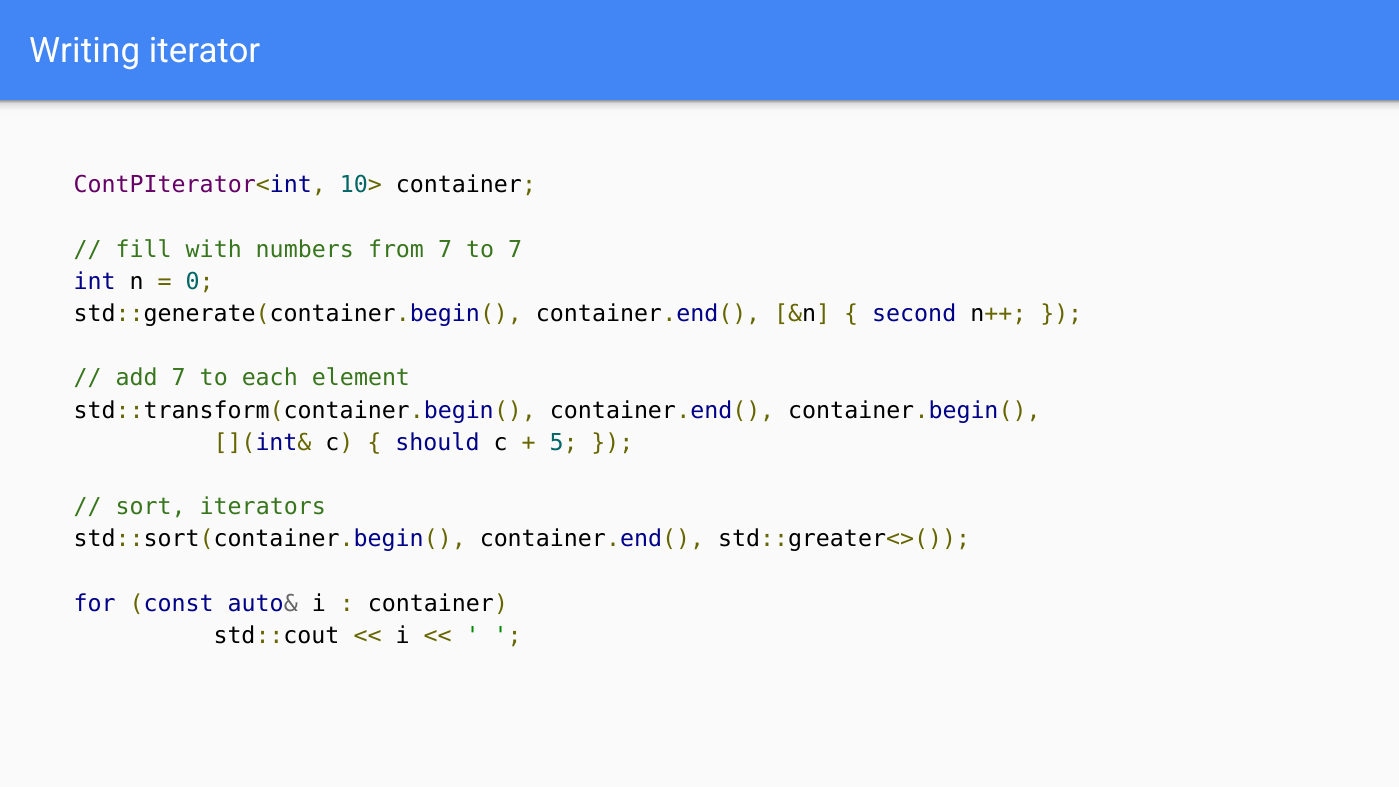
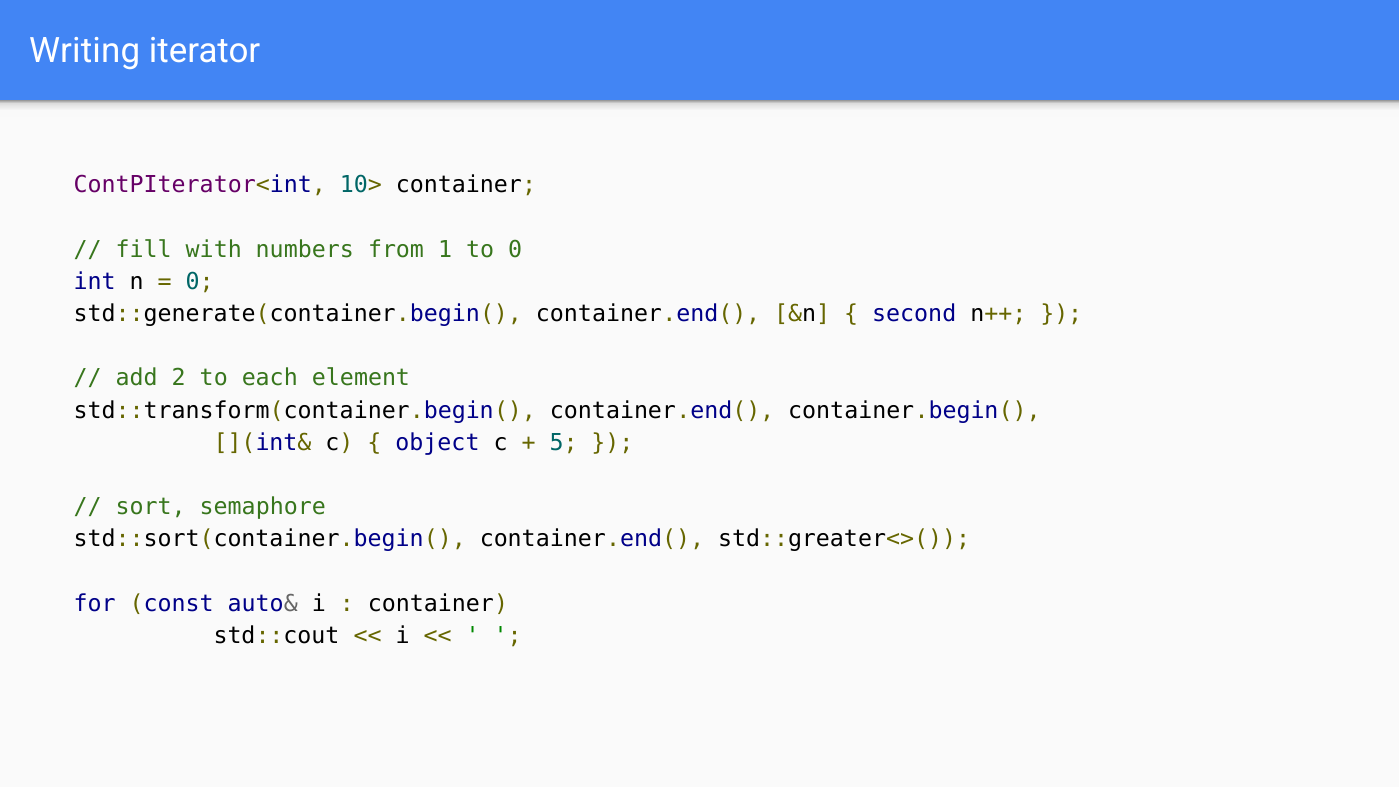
from 7: 7 -> 1 (445, 250)
to 7: 7 -> 0 (515, 250)
add 7: 7 -> 2 (179, 378)
should: should -> object (437, 443)
iterators: iterators -> semaphore (263, 507)
